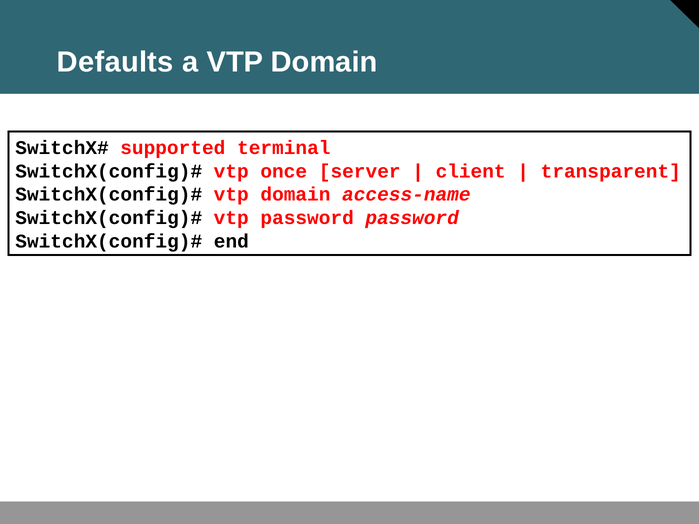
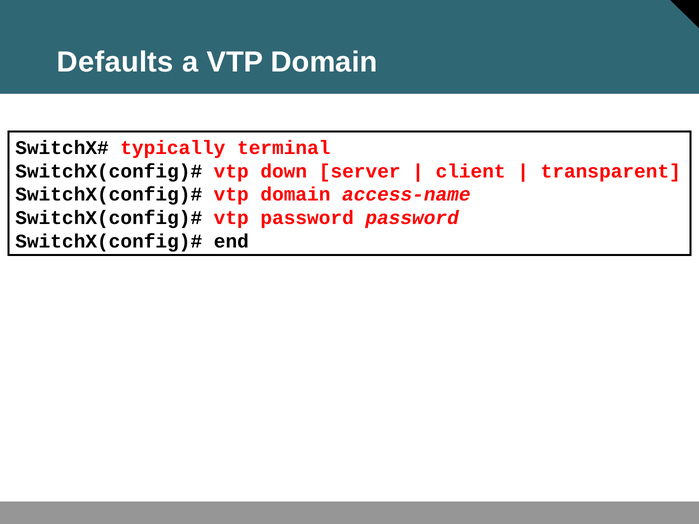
supported: supported -> typically (173, 148)
once: once -> down (284, 171)
